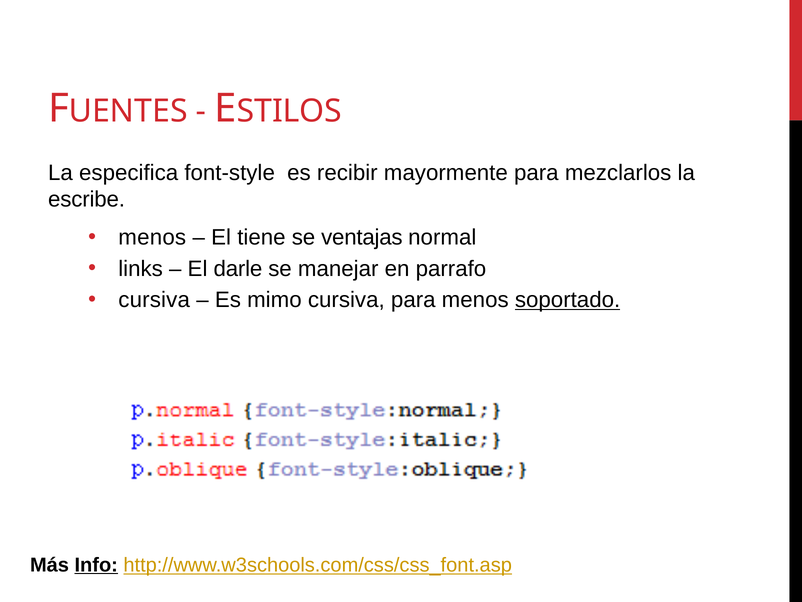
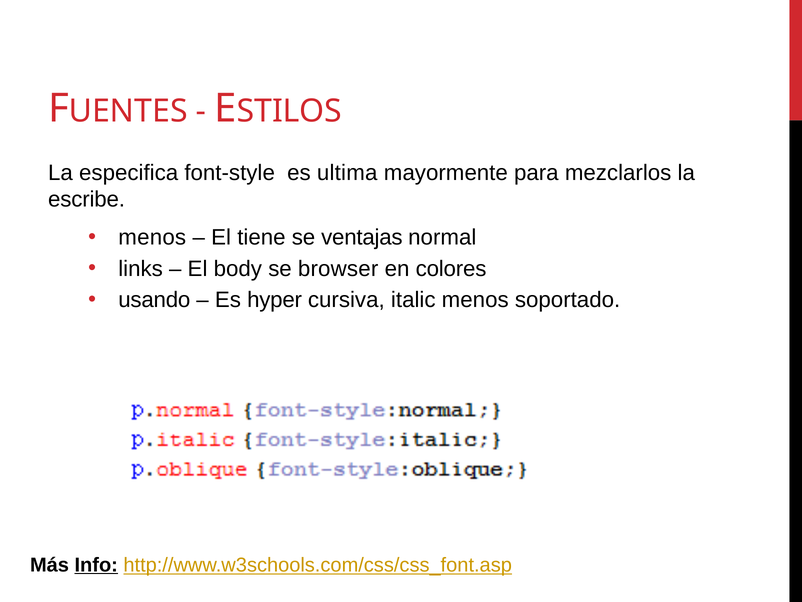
recibir: recibir -> ultima (347, 173)
darle: darle -> body (238, 268)
manejar: manejar -> browser (338, 268)
parrafo: parrafo -> colores (451, 268)
cursiva: cursiva -> usando (154, 300)
mimo: mimo -> hyper (275, 300)
cursiva para: para -> italic (413, 300)
soportado underline: present -> none (568, 300)
